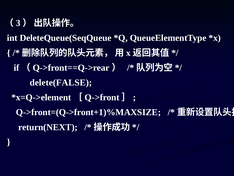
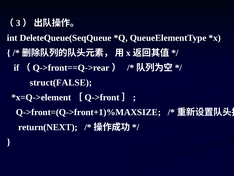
delete(FALSE: delete(FALSE -> struct(FALSE (61, 82)
